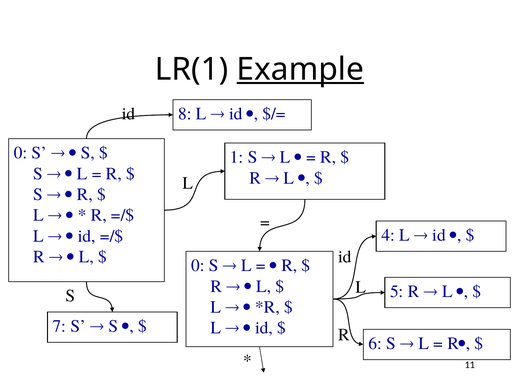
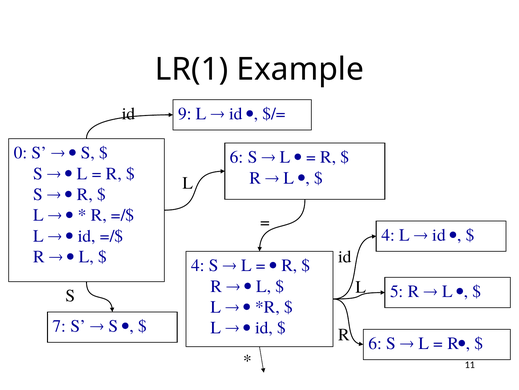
Example underline: present -> none (300, 69)
8: 8 -> 9 (185, 114)
1: 1 -> 6 (237, 157)
0: 0 -> 4 (198, 265)
